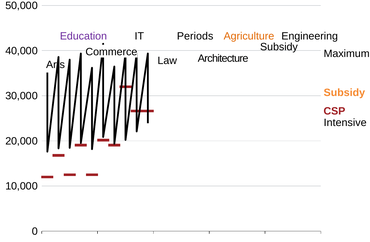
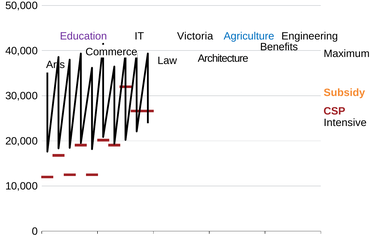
Periods: Periods -> Victoria (195, 36)
Agriculture colour: orange -> blue (249, 36)
Subsidy: Subsidy -> Benefits (279, 47)
